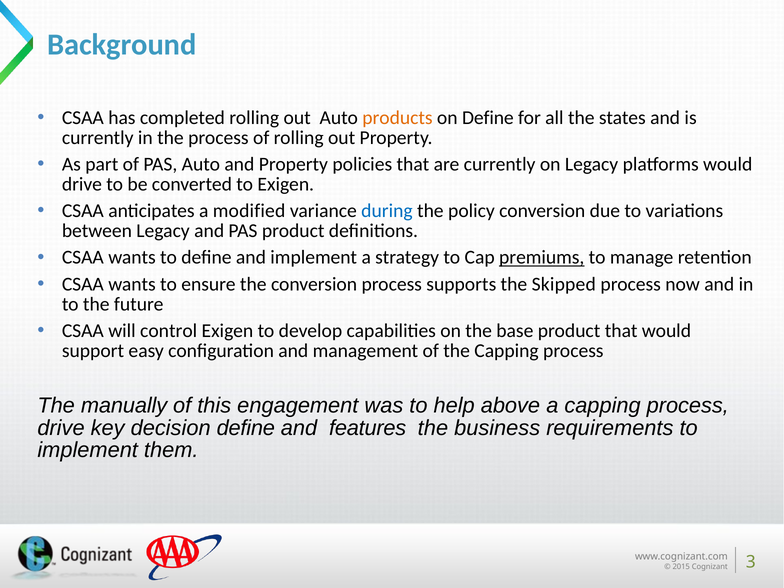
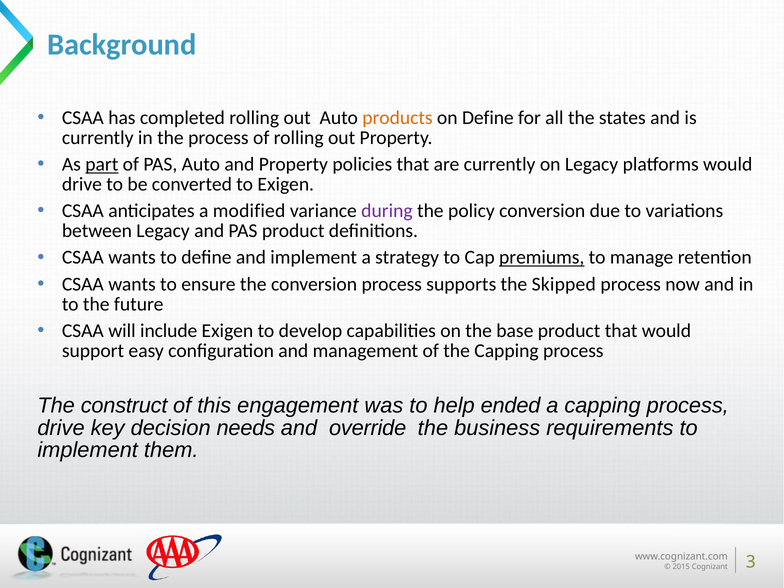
part underline: none -> present (102, 164)
during colour: blue -> purple (387, 211)
control: control -> include (169, 331)
manually: manually -> construct (124, 406)
above: above -> ended (511, 406)
decision define: define -> needs (246, 428)
features: features -> override (368, 428)
